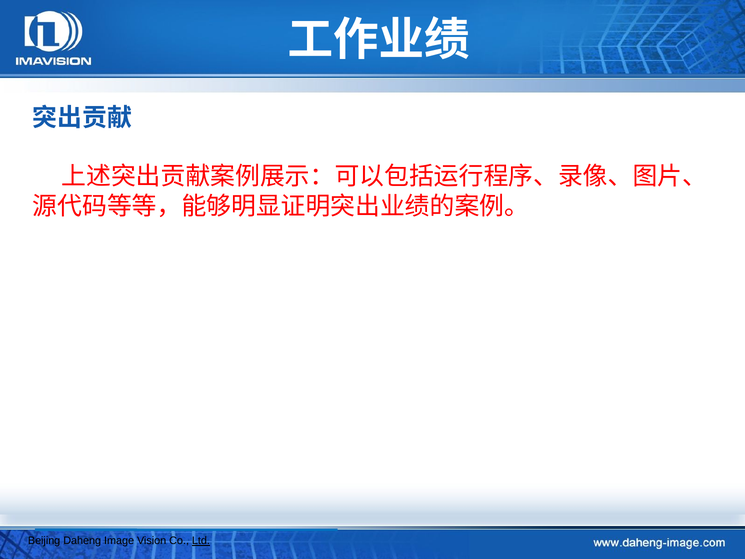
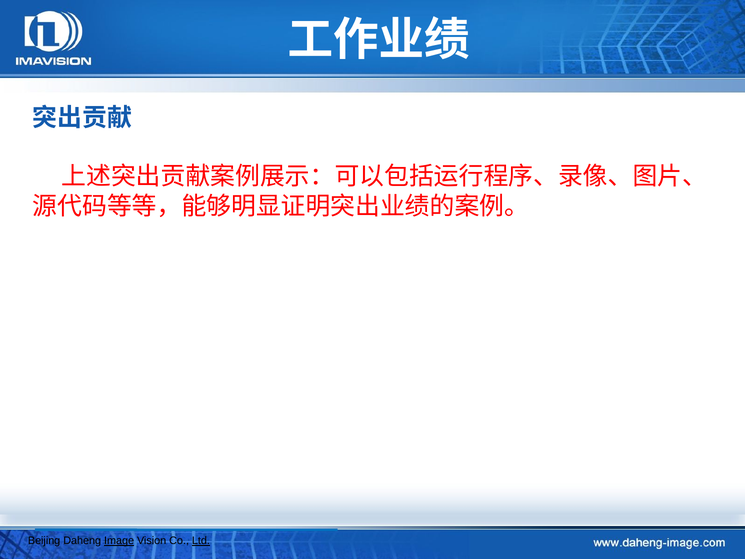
Image underline: none -> present (119, 541)
